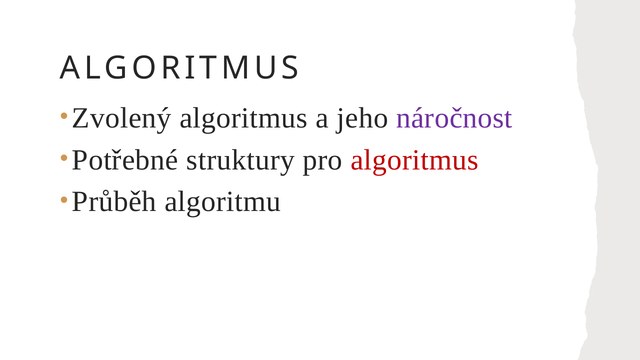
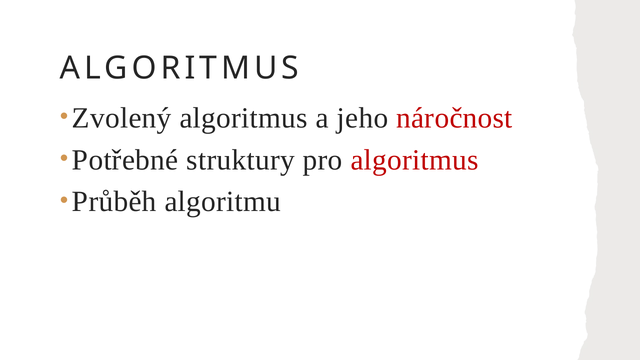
náročnost colour: purple -> red (454, 118)
